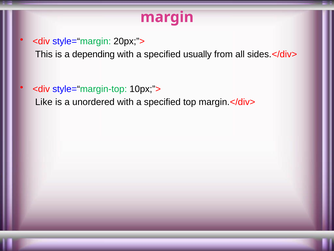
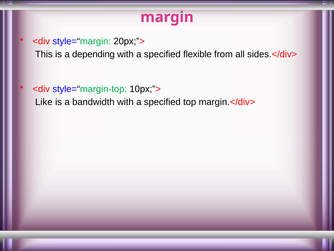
usually: usually -> flexible (197, 54)
unordered: unordered -> bandwidth (93, 102)
